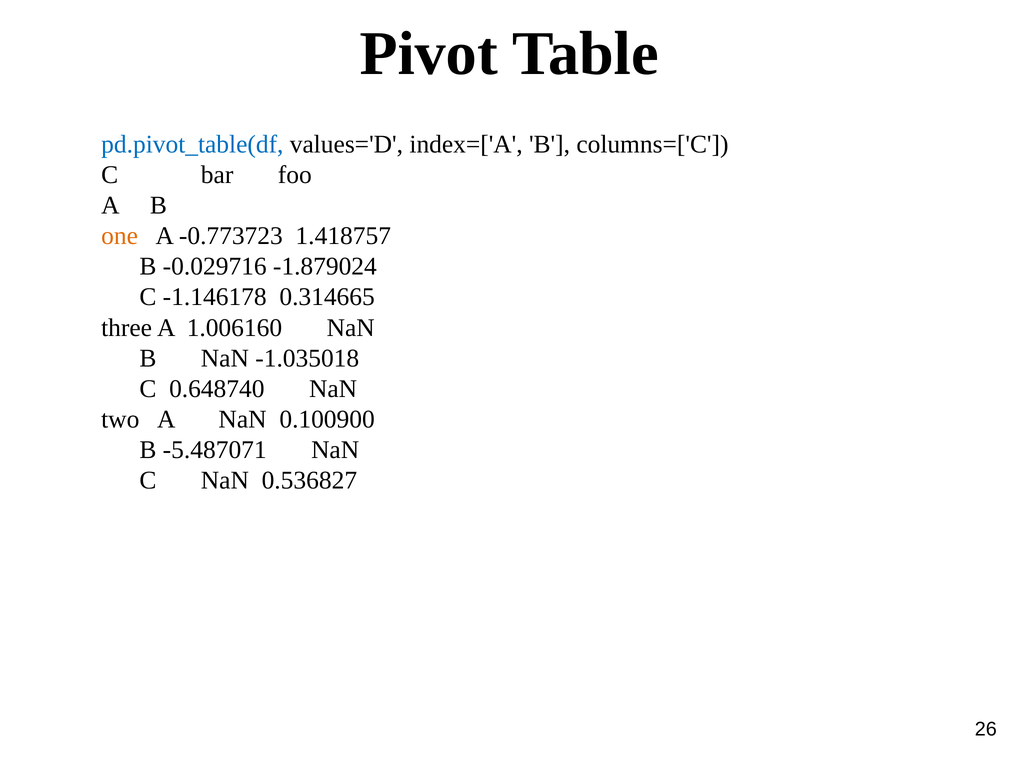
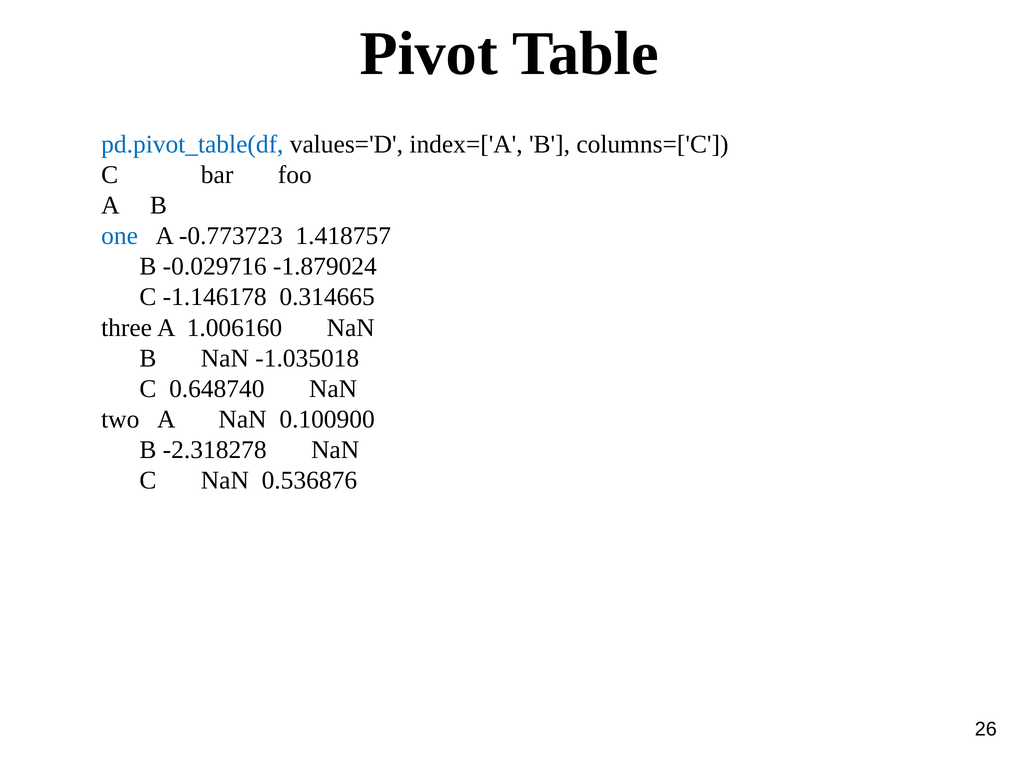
one colour: orange -> blue (120, 236)
-5.487071: -5.487071 -> -2.318278 (215, 450)
0.536827: 0.536827 -> 0.536876 (309, 481)
